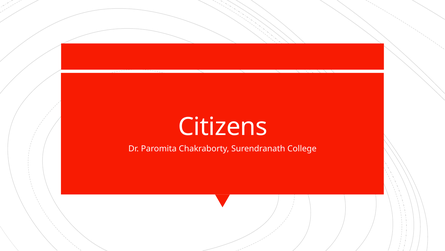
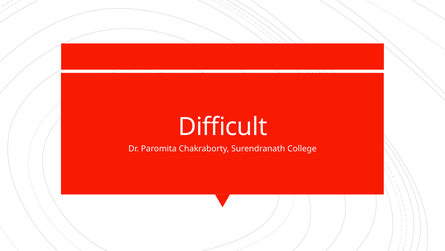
Citizens: Citizens -> Difficult (223, 126)
